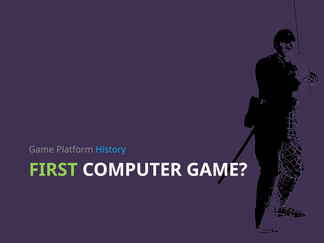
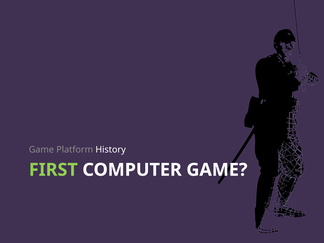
History colour: light blue -> white (111, 150)
